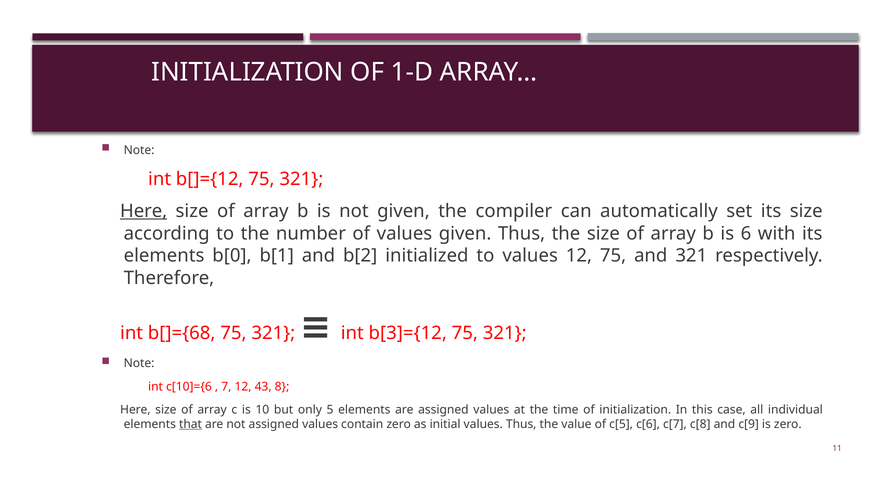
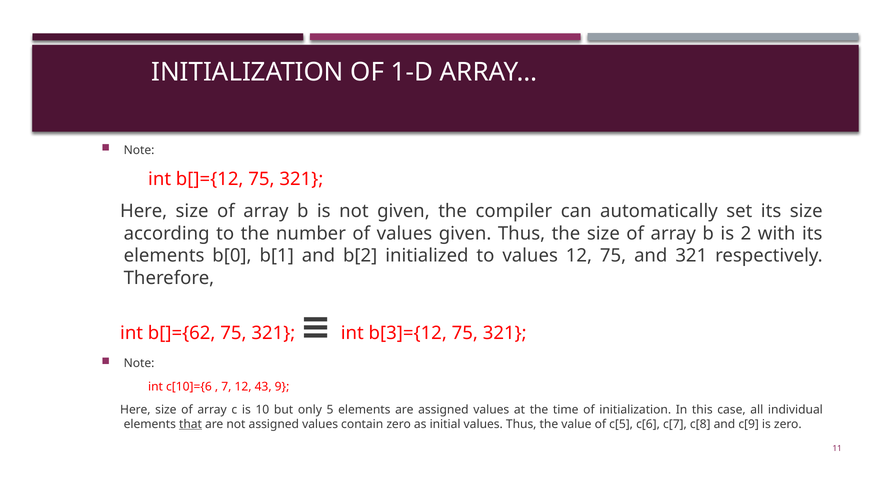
Here underline: present -> none (144, 211)
6: 6 -> 2 (746, 234)
b[]={68: b[]={68 -> b[]={62 (182, 333)
8: 8 -> 9 (282, 387)
